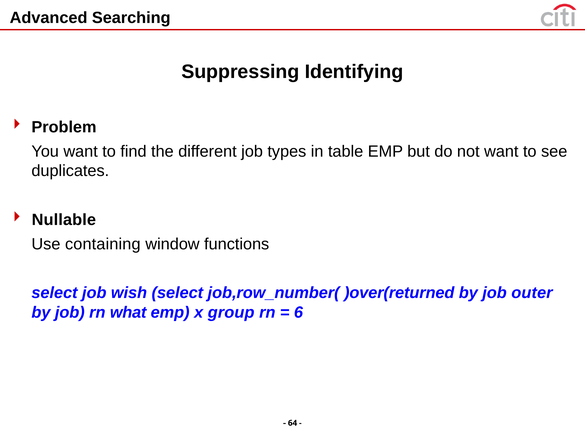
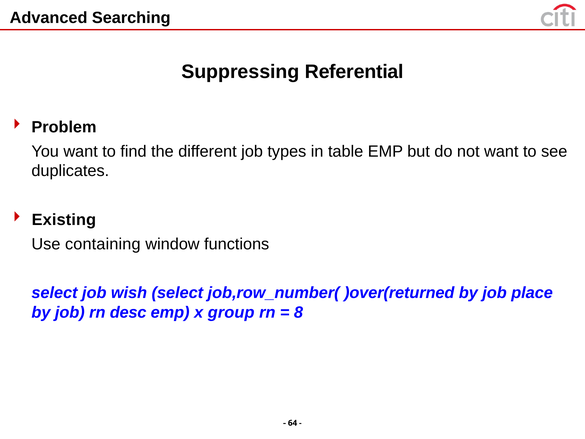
Identifying: Identifying -> Referential (354, 72)
Nullable: Nullable -> Existing (64, 220)
outer: outer -> place (532, 293)
what: what -> desc (128, 312)
6: 6 -> 8 (298, 312)
